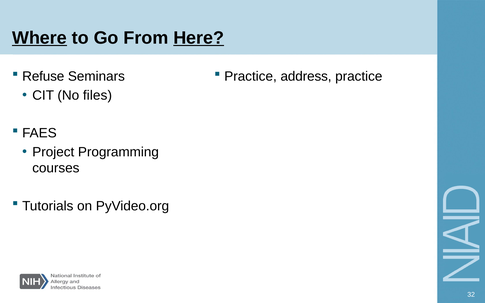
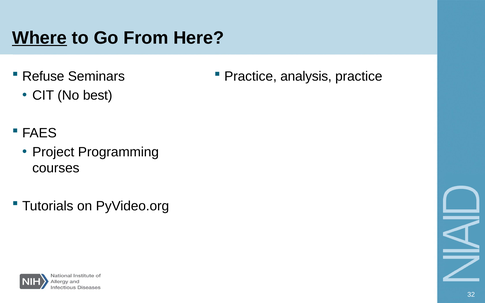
Here underline: present -> none (199, 38)
address: address -> analysis (306, 77)
ﬁles: ﬁles -> best (98, 95)
